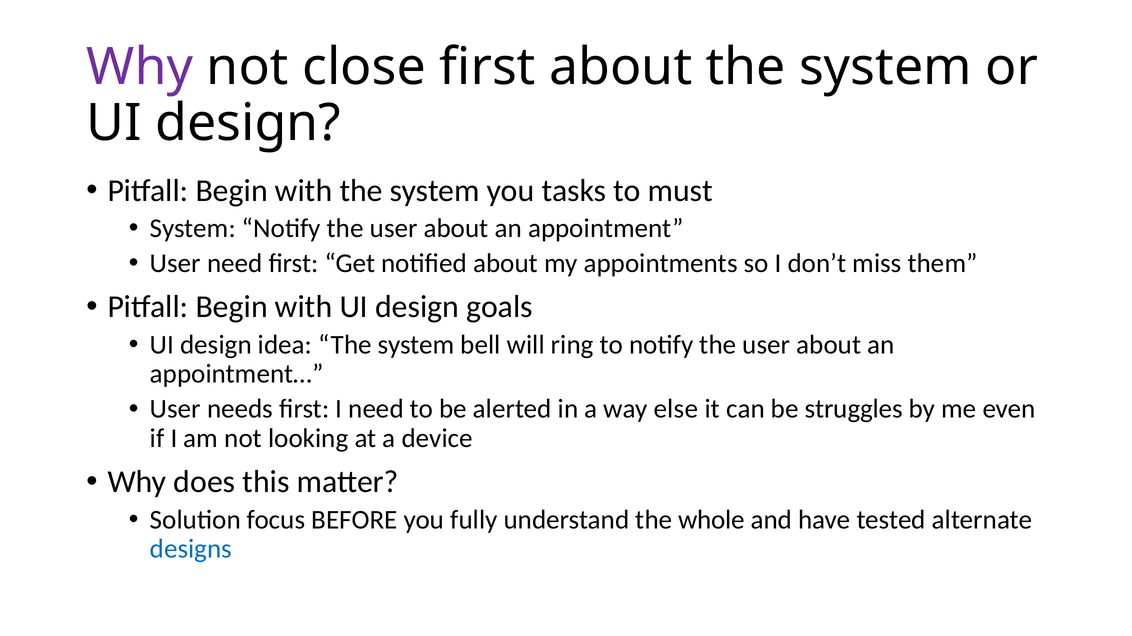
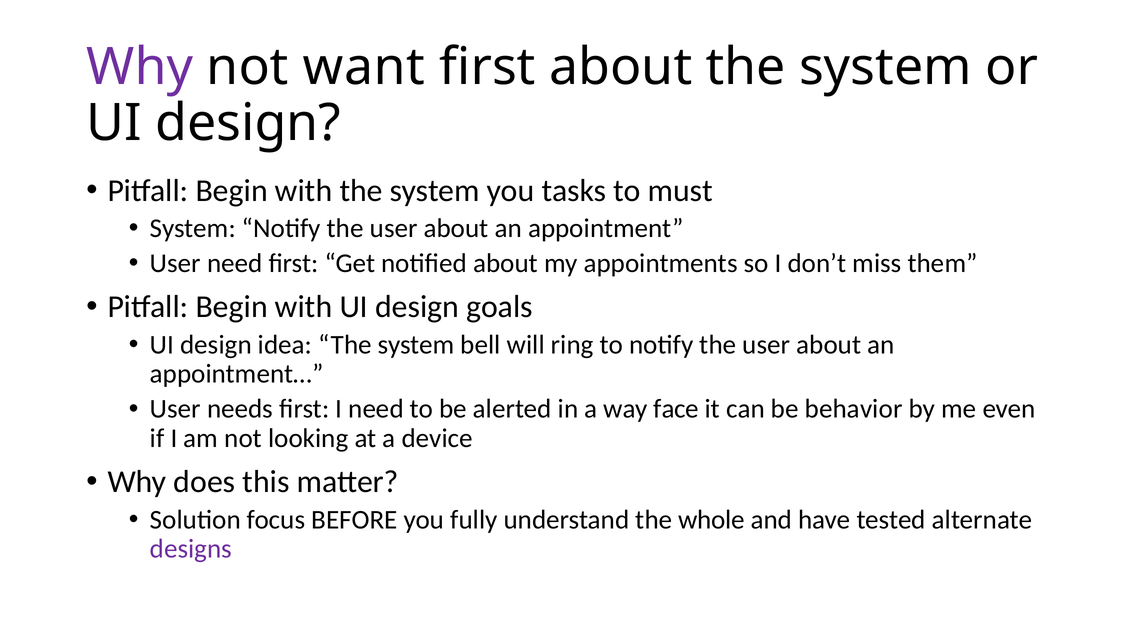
close: close -> want (364, 67)
else: else -> face (676, 410)
struggles: struggles -> behavior (854, 410)
designs colour: blue -> purple (191, 549)
